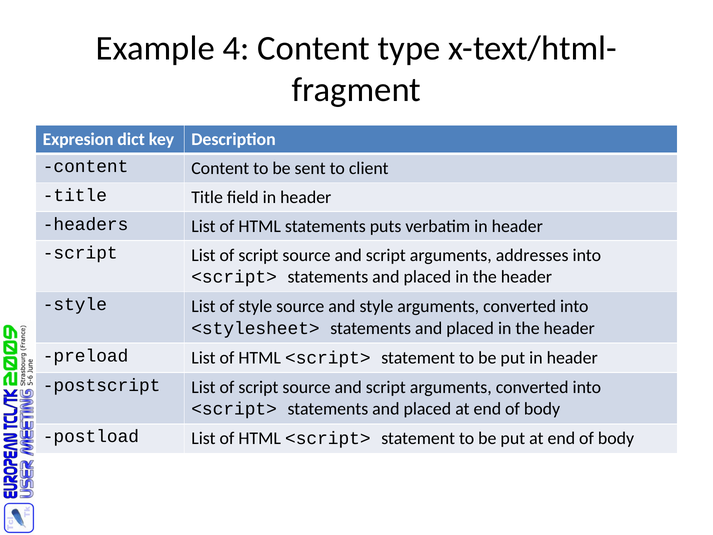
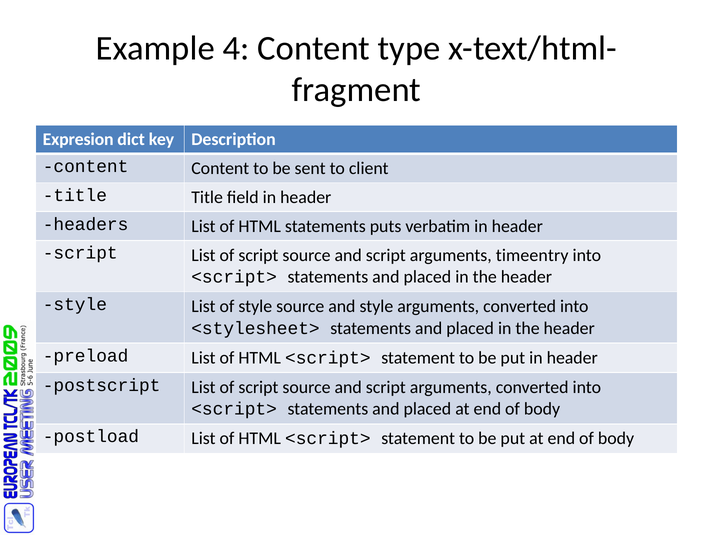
addresses: addresses -> timeentry (532, 255)
